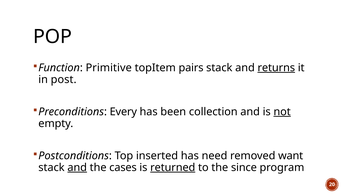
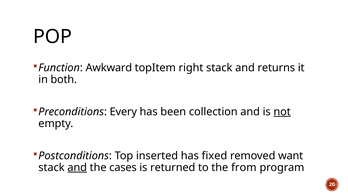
Primitive: Primitive -> Awkward (109, 68)
pairs: pairs -> right (191, 68)
returns underline: present -> none (276, 68)
post: post -> both (64, 79)
need: need -> fixed (214, 156)
returned underline: present -> none (173, 167)
since: since -> from (244, 167)
